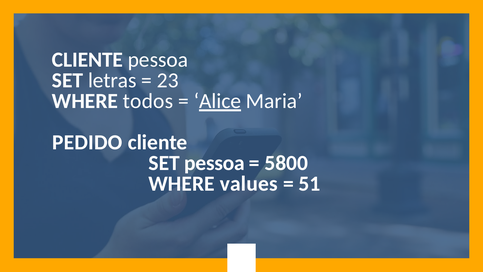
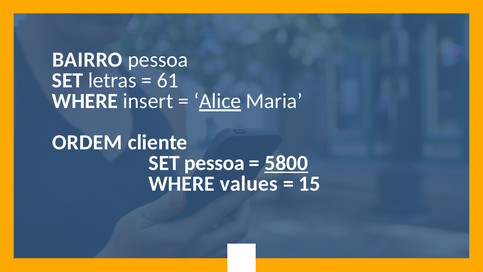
CLIENTE: CLIENTE -> BAIRRO (87, 60)
23: 23 -> 61 (168, 80)
todos: todos -> insert (148, 101)
PEDIDO: PEDIDO -> ORDEM (87, 142)
5800 underline: none -> present (286, 163)
51: 51 -> 15 (309, 183)
